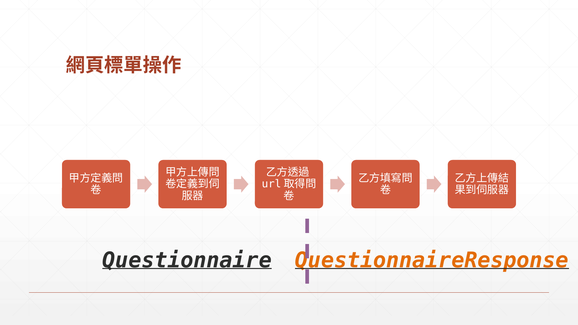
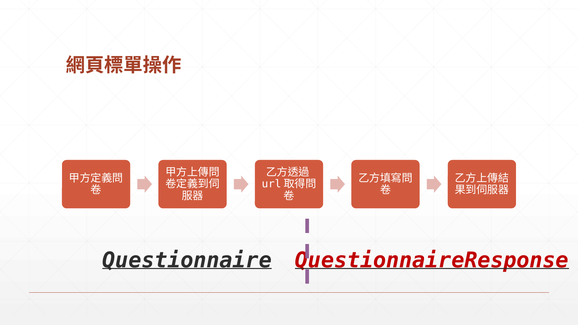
QuestionnaireResponse colour: orange -> red (432, 261)
